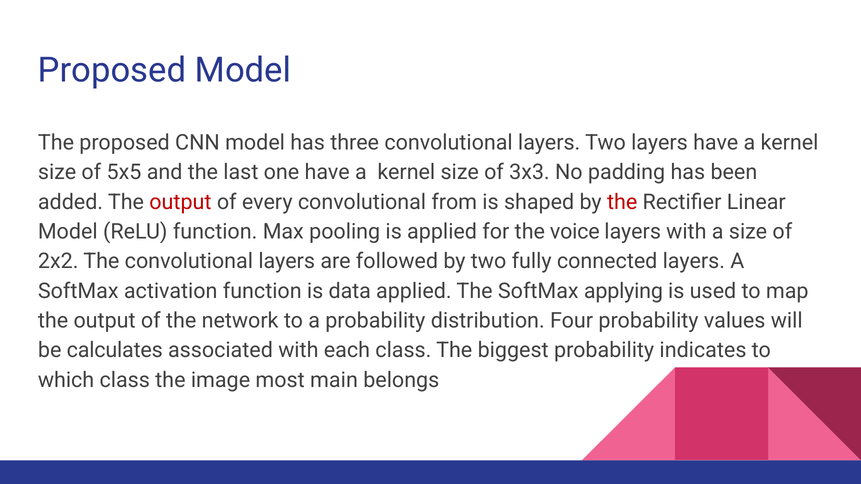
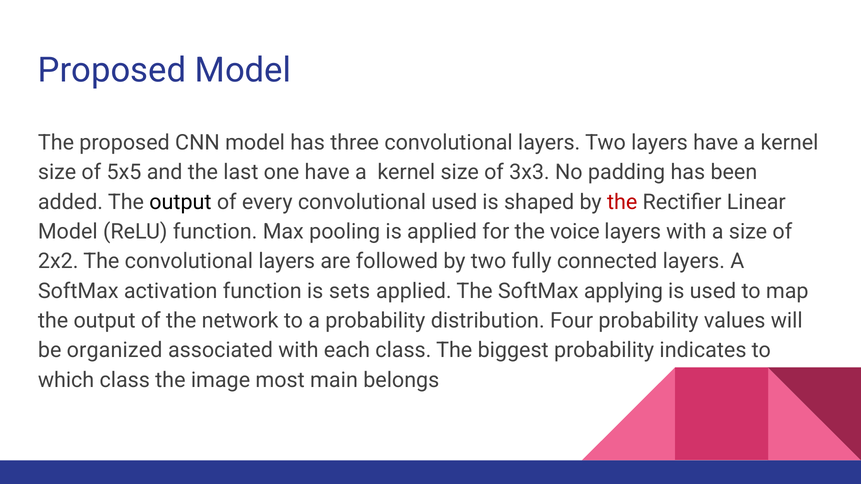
output colour: red -> black (180, 202)
convolutional from: from -> used (454, 202)
data: data -> sets (350, 291)
calculates: calculates -> organized (115, 351)
